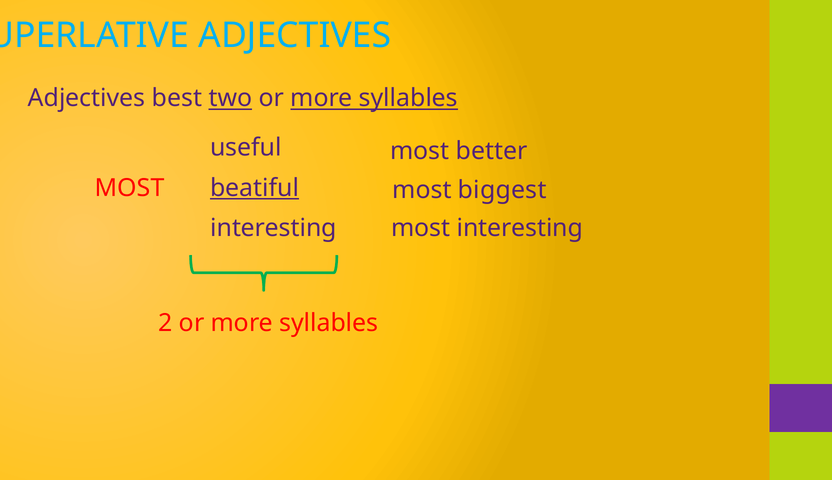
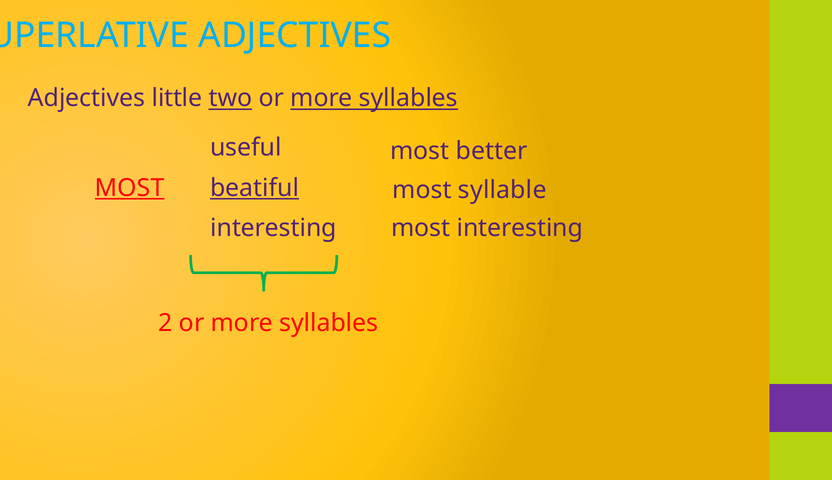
best: best -> little (177, 98)
MOST underline: none -> present (130, 188)
biggest: biggest -> syllable (502, 190)
